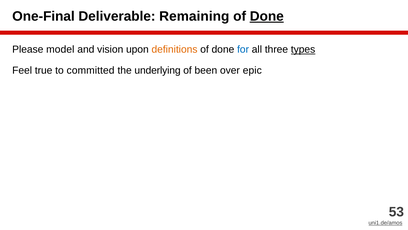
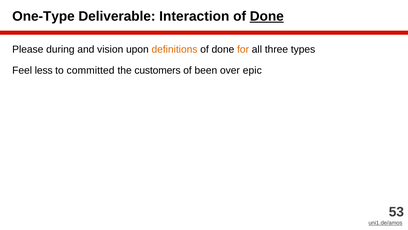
One-Final: One-Final -> One-Type (43, 16)
Remaining: Remaining -> Interaction (194, 16)
model: model -> during (60, 49)
for colour: blue -> orange (243, 49)
types underline: present -> none (303, 49)
true: true -> less (44, 70)
underlying: underlying -> customers (158, 70)
